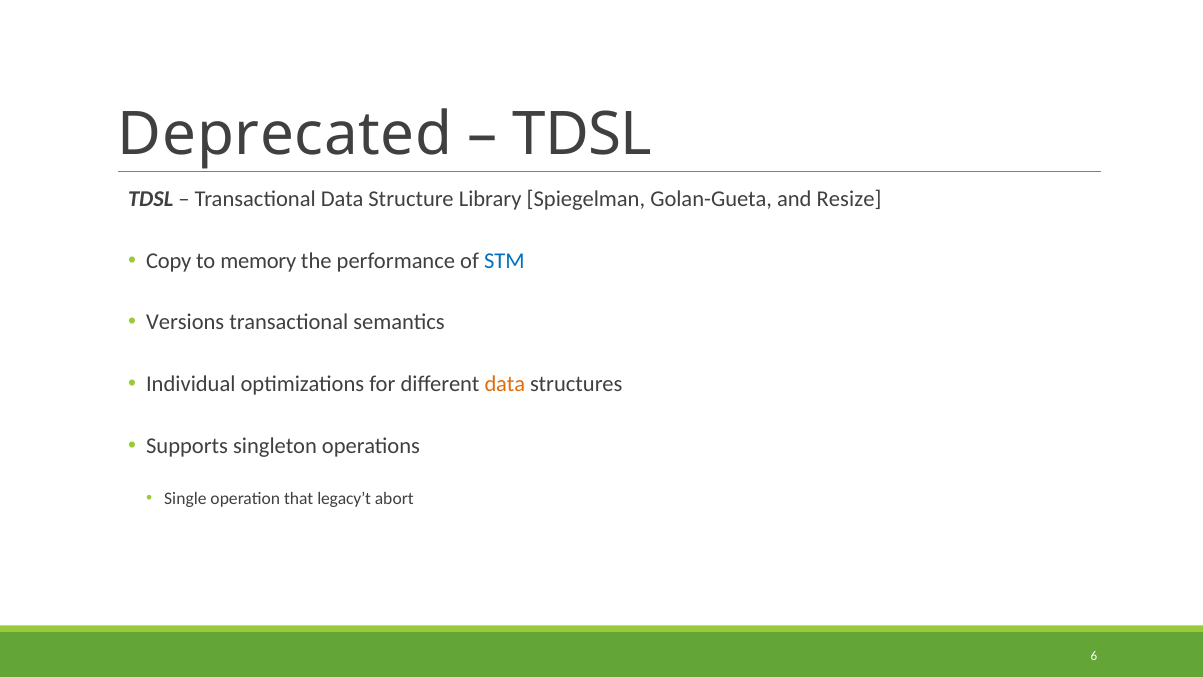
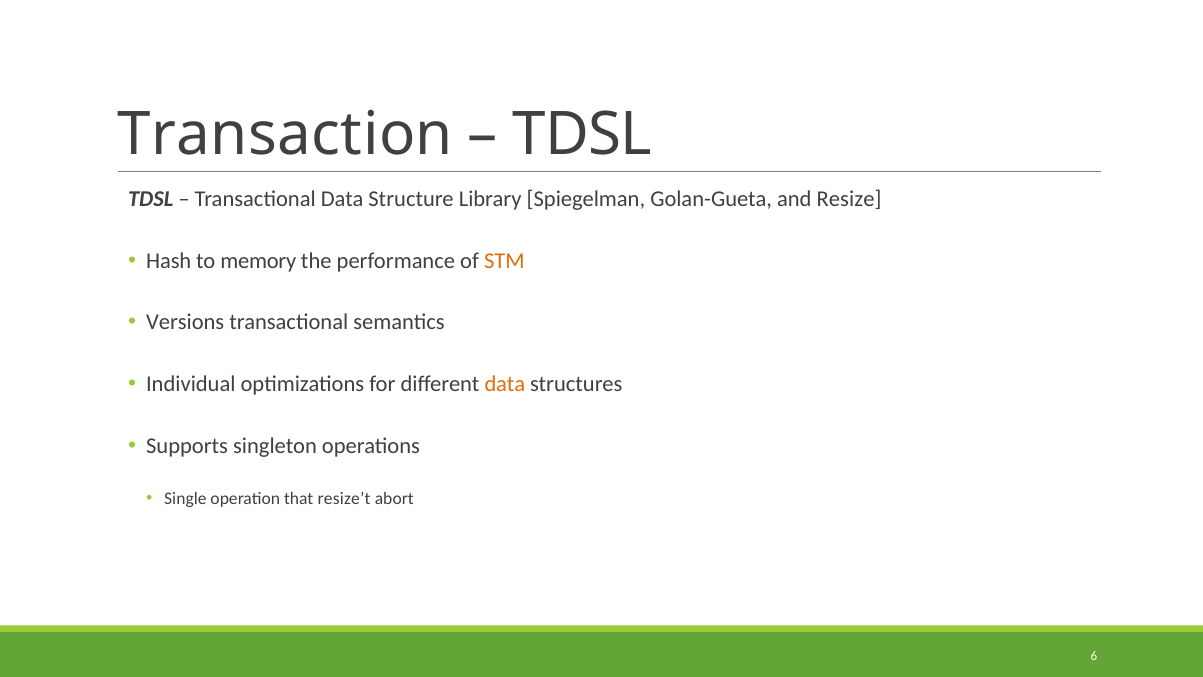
Deprecated: Deprecated -> Transaction (285, 135)
Copy: Copy -> Hash (169, 261)
STM colour: blue -> orange (504, 261)
legacy’t: legacy’t -> resize’t (344, 498)
